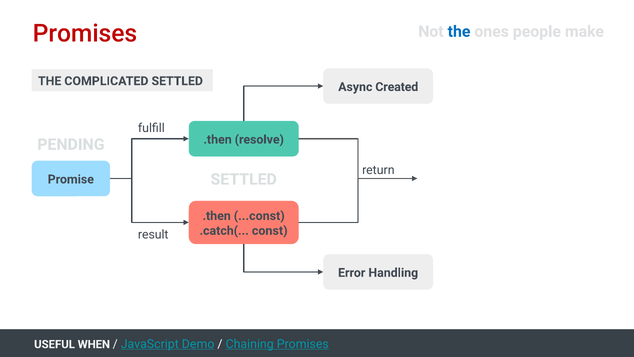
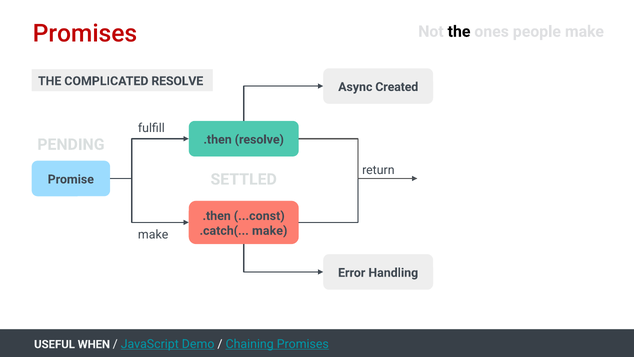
the colour: blue -> black (459, 32)
COMPLICATED SETTLED: SETTLED -> RESOLVE (177, 81)
.catch( const: const -> make (270, 230)
result: result -> make (153, 234)
